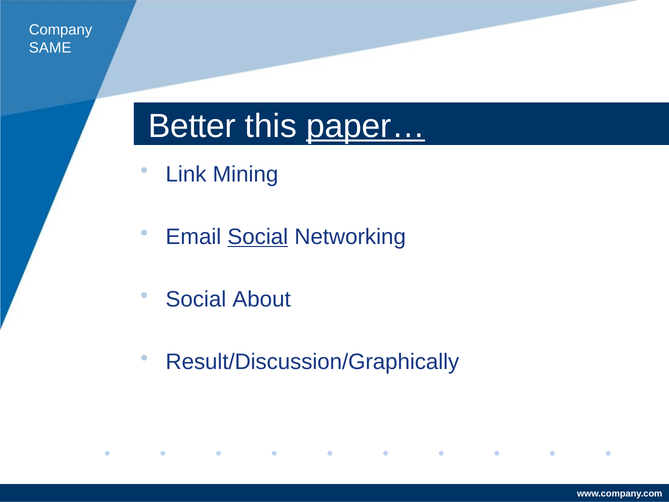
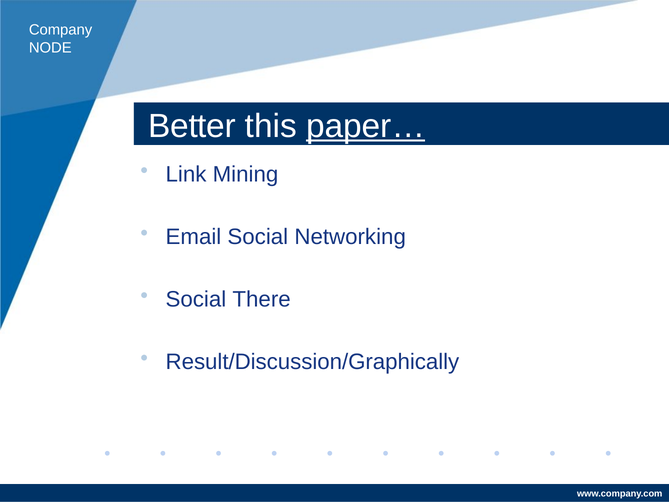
SAME: SAME -> NODE (50, 48)
Social underline: present -> none (258, 237)
About: About -> There (262, 299)
